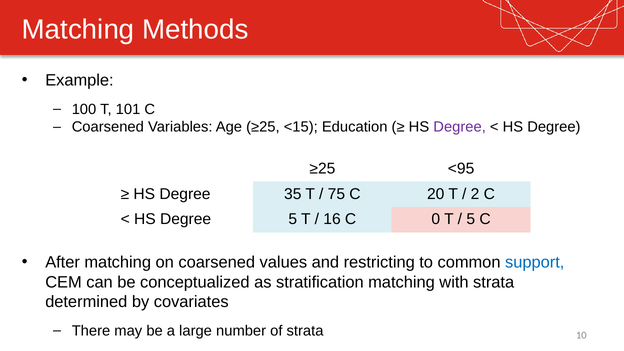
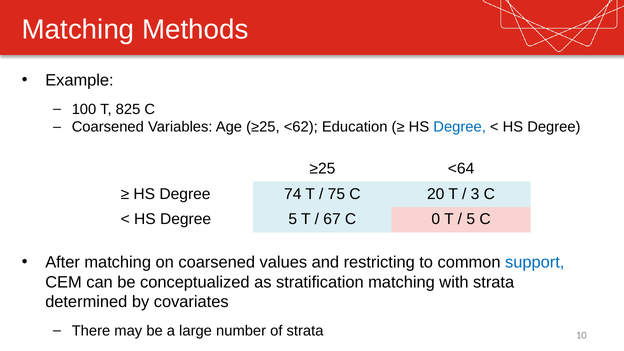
101: 101 -> 825 (128, 109)
<15: <15 -> <62 (301, 127)
Degree colour: purple -> blue (460, 127)
<95: <95 -> <64 (461, 169)
35: 35 -> 74 (293, 194)
2: 2 -> 3 (475, 194)
16: 16 -> 67 (332, 219)
